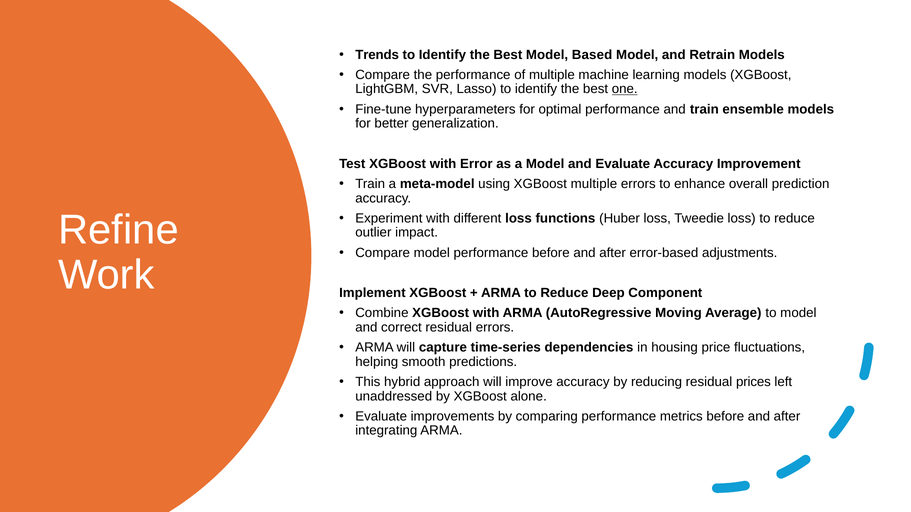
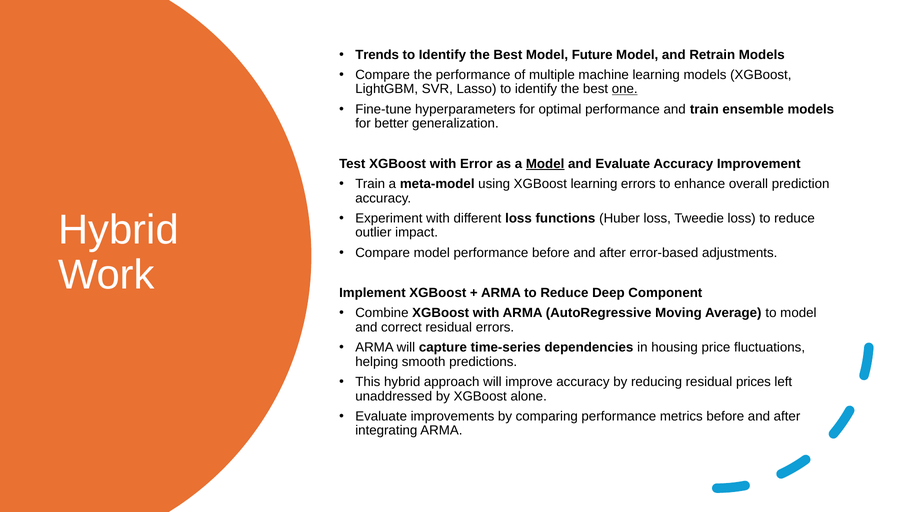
Based: Based -> Future (592, 55)
Model underline: none -> present (545, 164)
XGBoost multiple: multiple -> learning (594, 184)
Refine: Refine -> Hybrid (118, 230)
